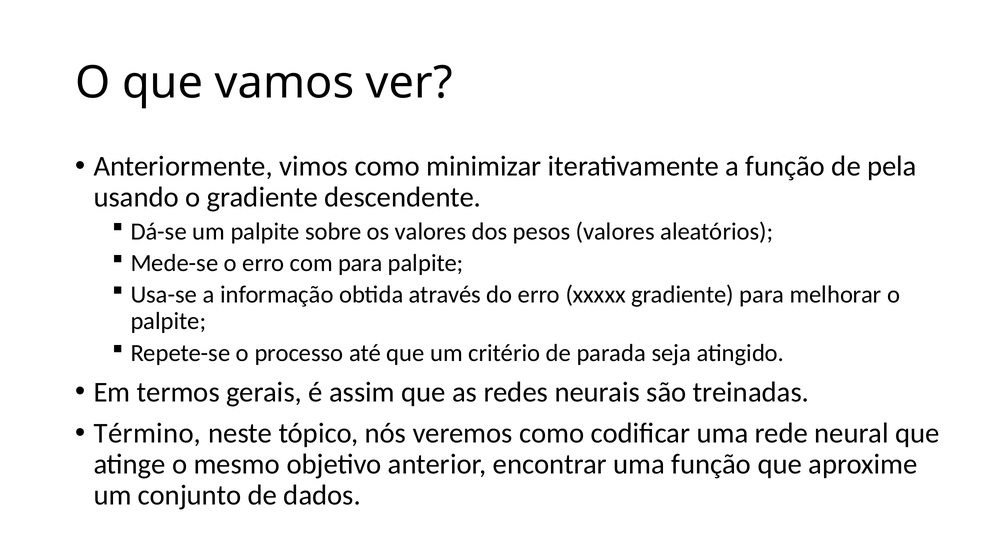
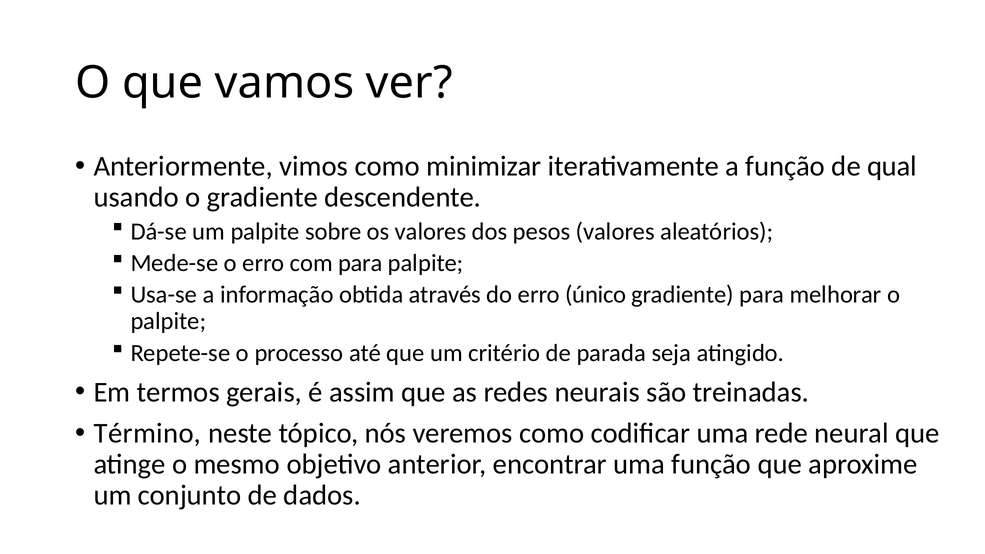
pela: pela -> qual (892, 166)
xxxxx: xxxxx -> único (596, 295)
